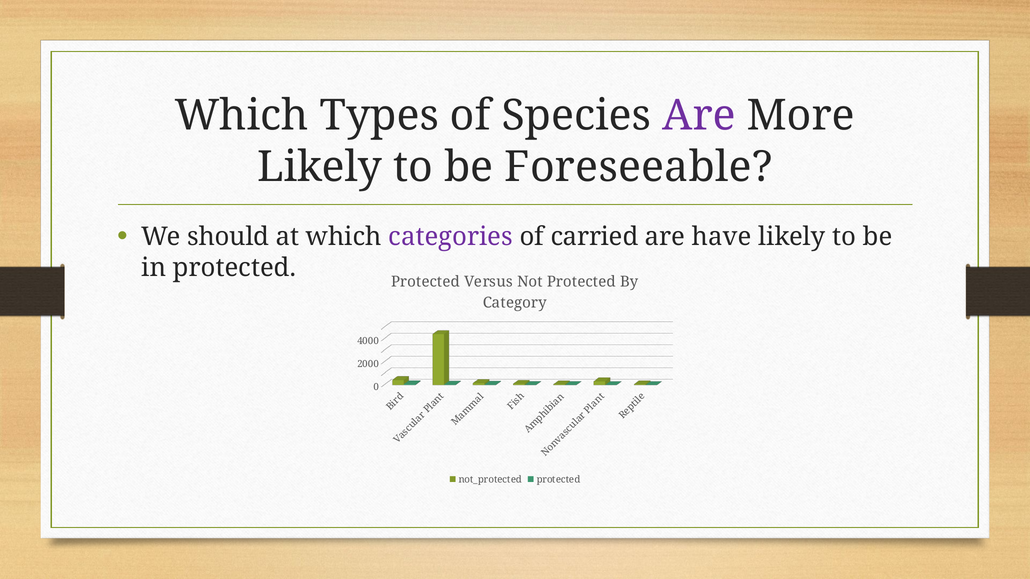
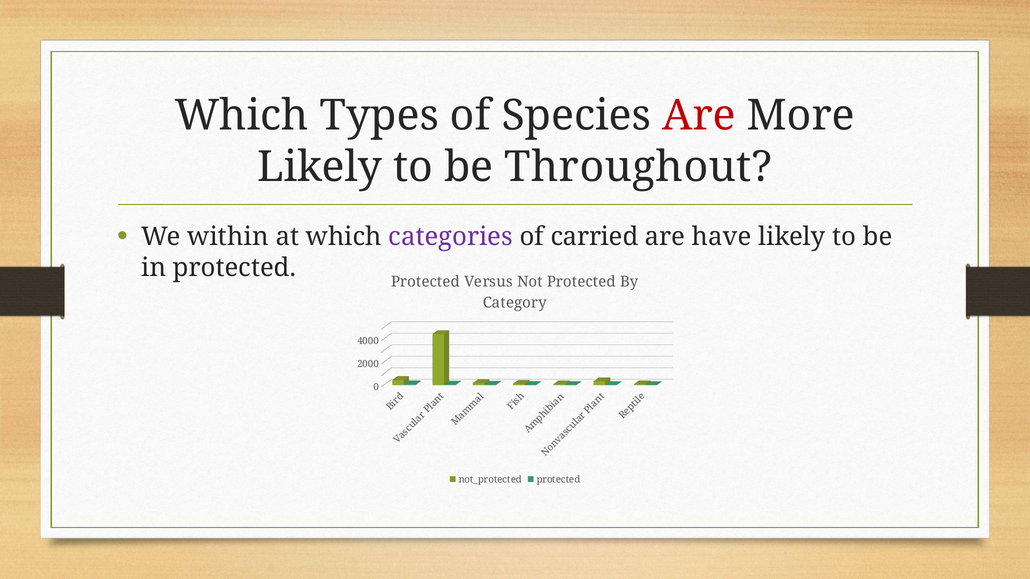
Are colour: purple -> red (699, 116)
Foreseeable: Foreseeable -> Throughout (638, 167)
should: should -> within (228, 237)
